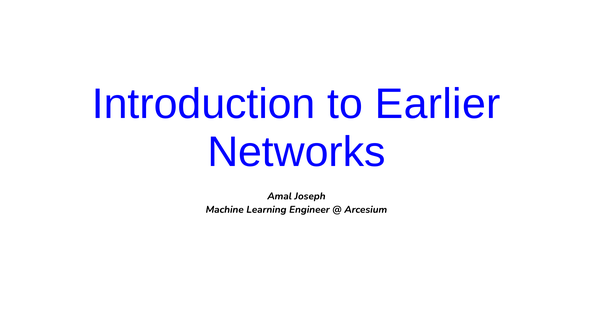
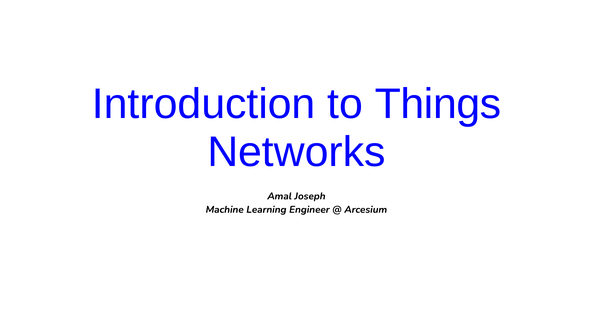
Earlier: Earlier -> Things (438, 104)
